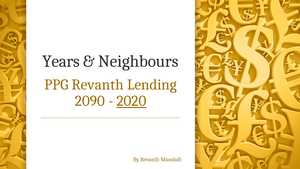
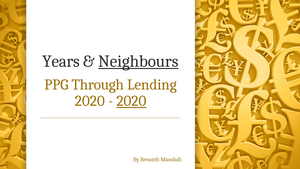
Neighbours underline: none -> present (138, 61)
PPG Revanth: Revanth -> Through (98, 85)
2090: 2090 -> 2020 (90, 101)
